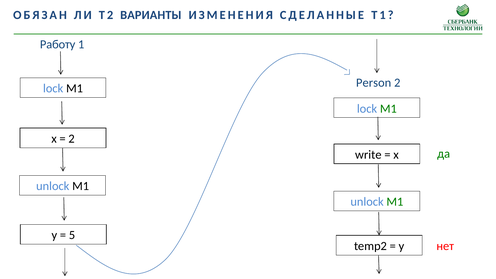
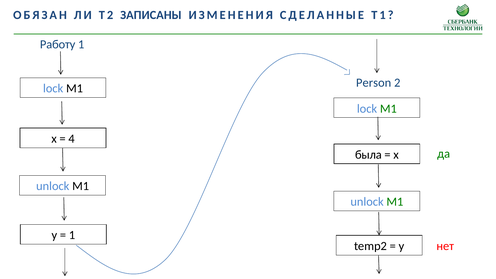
ВАРИАНТЫ: ВАРИАНТЫ -> ЗАПИСАНЫ (151, 15)
2: 2 -> 4 (72, 139)
write: write -> была (368, 155)
5: 5 -> 1 (72, 235)
